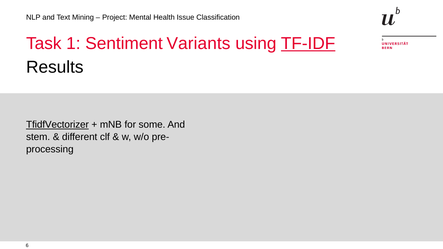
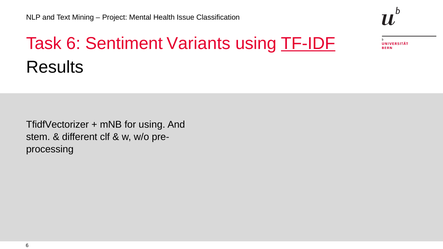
Task 1: 1 -> 6 (73, 44)
TfidfVectorizer underline: present -> none (58, 125)
for some: some -> using (152, 125)
